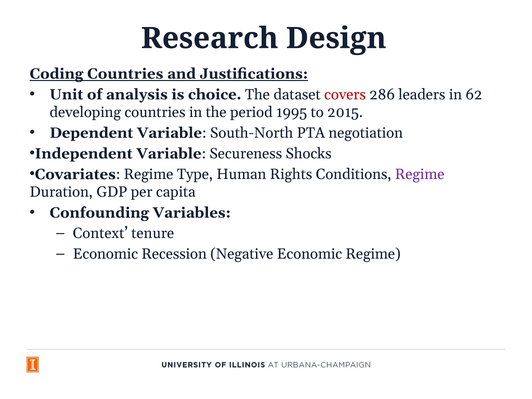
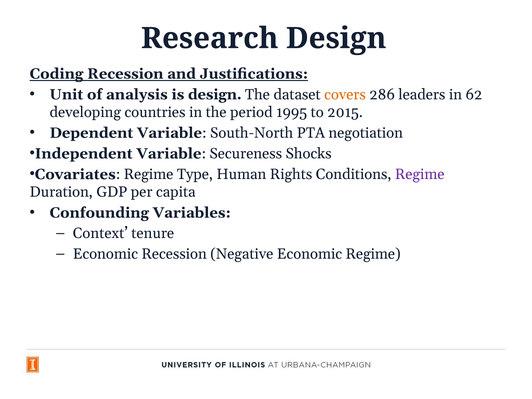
Coding Countries: Countries -> Recession (125, 74)
is choice: choice -> design (215, 94)
covers colour: red -> orange (345, 94)
